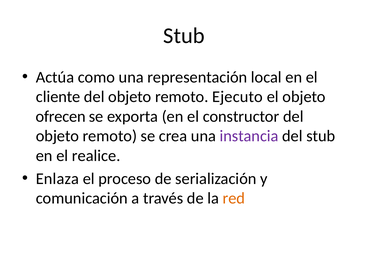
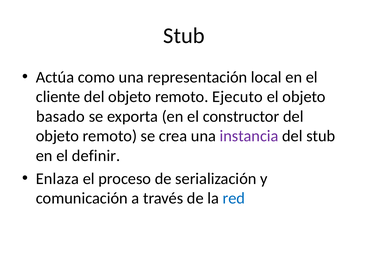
ofrecen: ofrecen -> basado (60, 116)
realice: realice -> definir (96, 156)
red colour: orange -> blue (234, 198)
